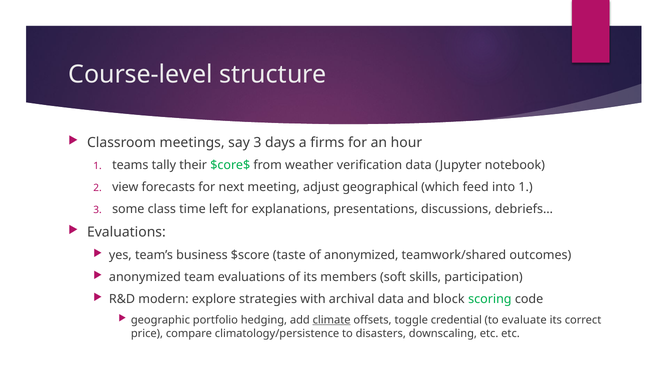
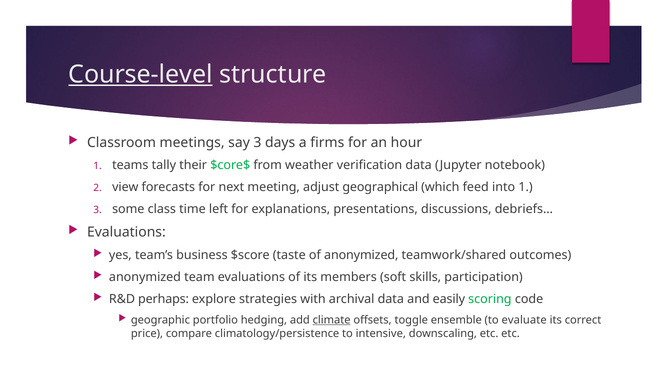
Course-level underline: none -> present (140, 74)
modern: modern -> perhaps (164, 299)
block: block -> easily (449, 299)
credential: credential -> ensemble (456, 320)
disasters: disasters -> intensive (381, 333)
